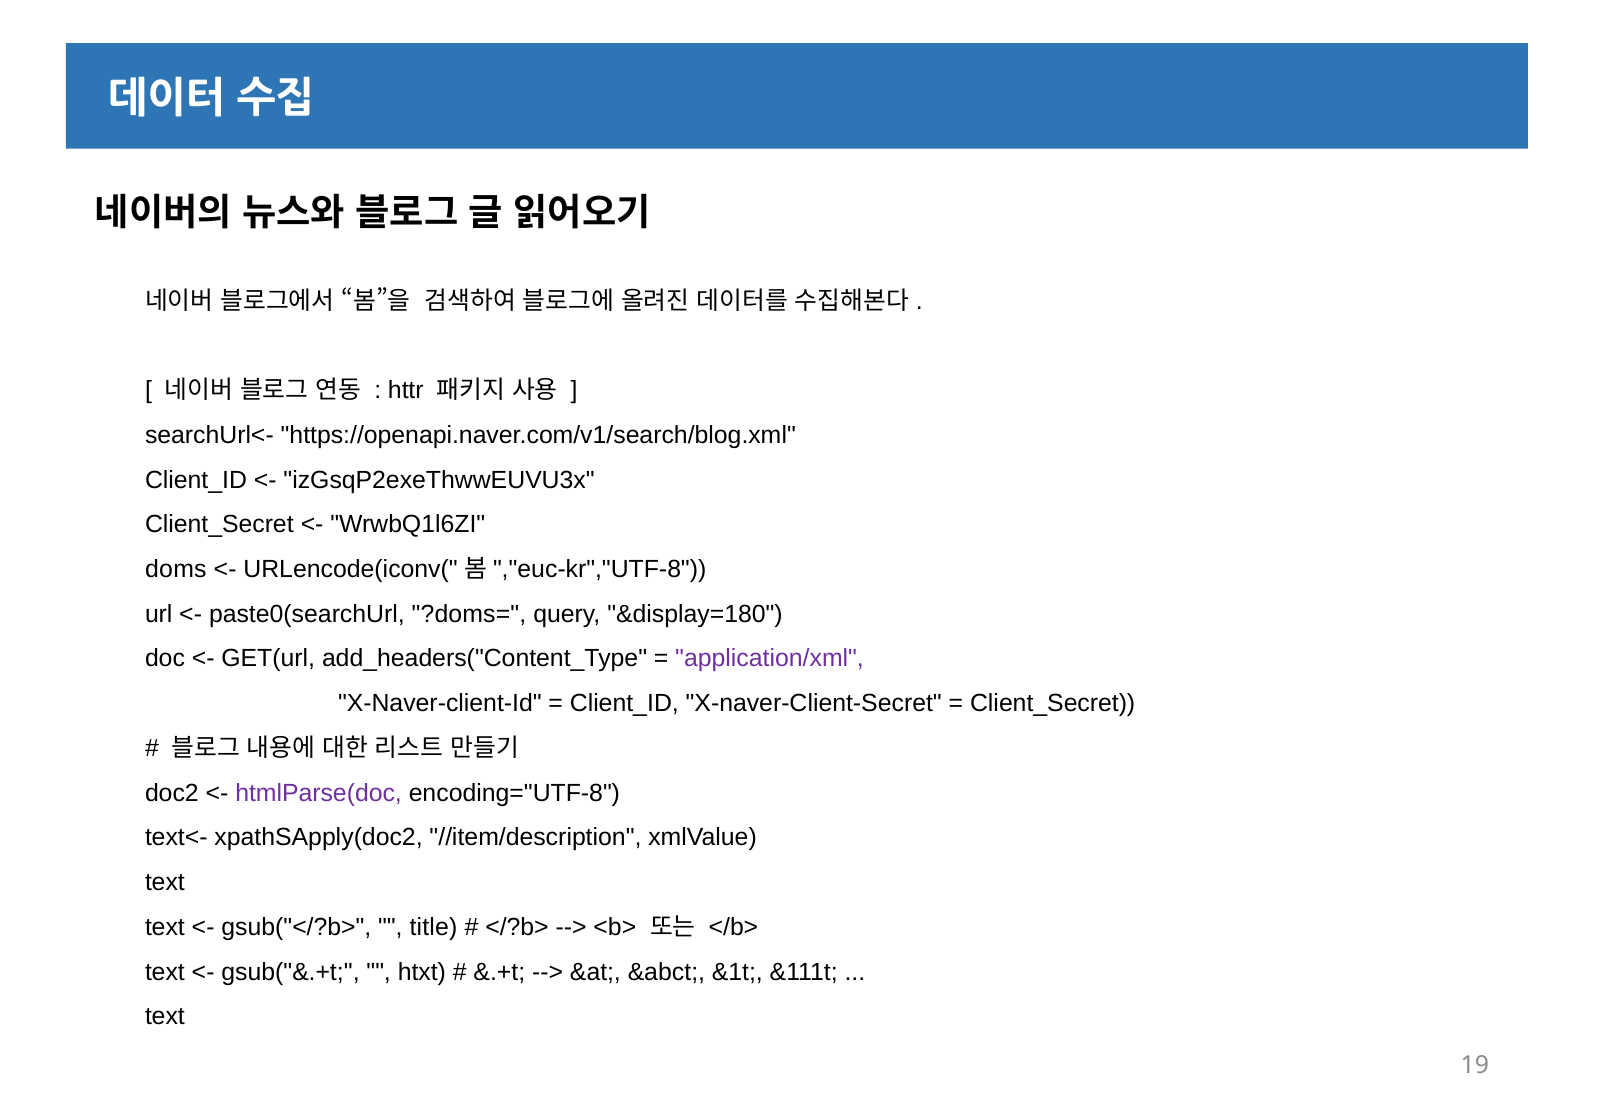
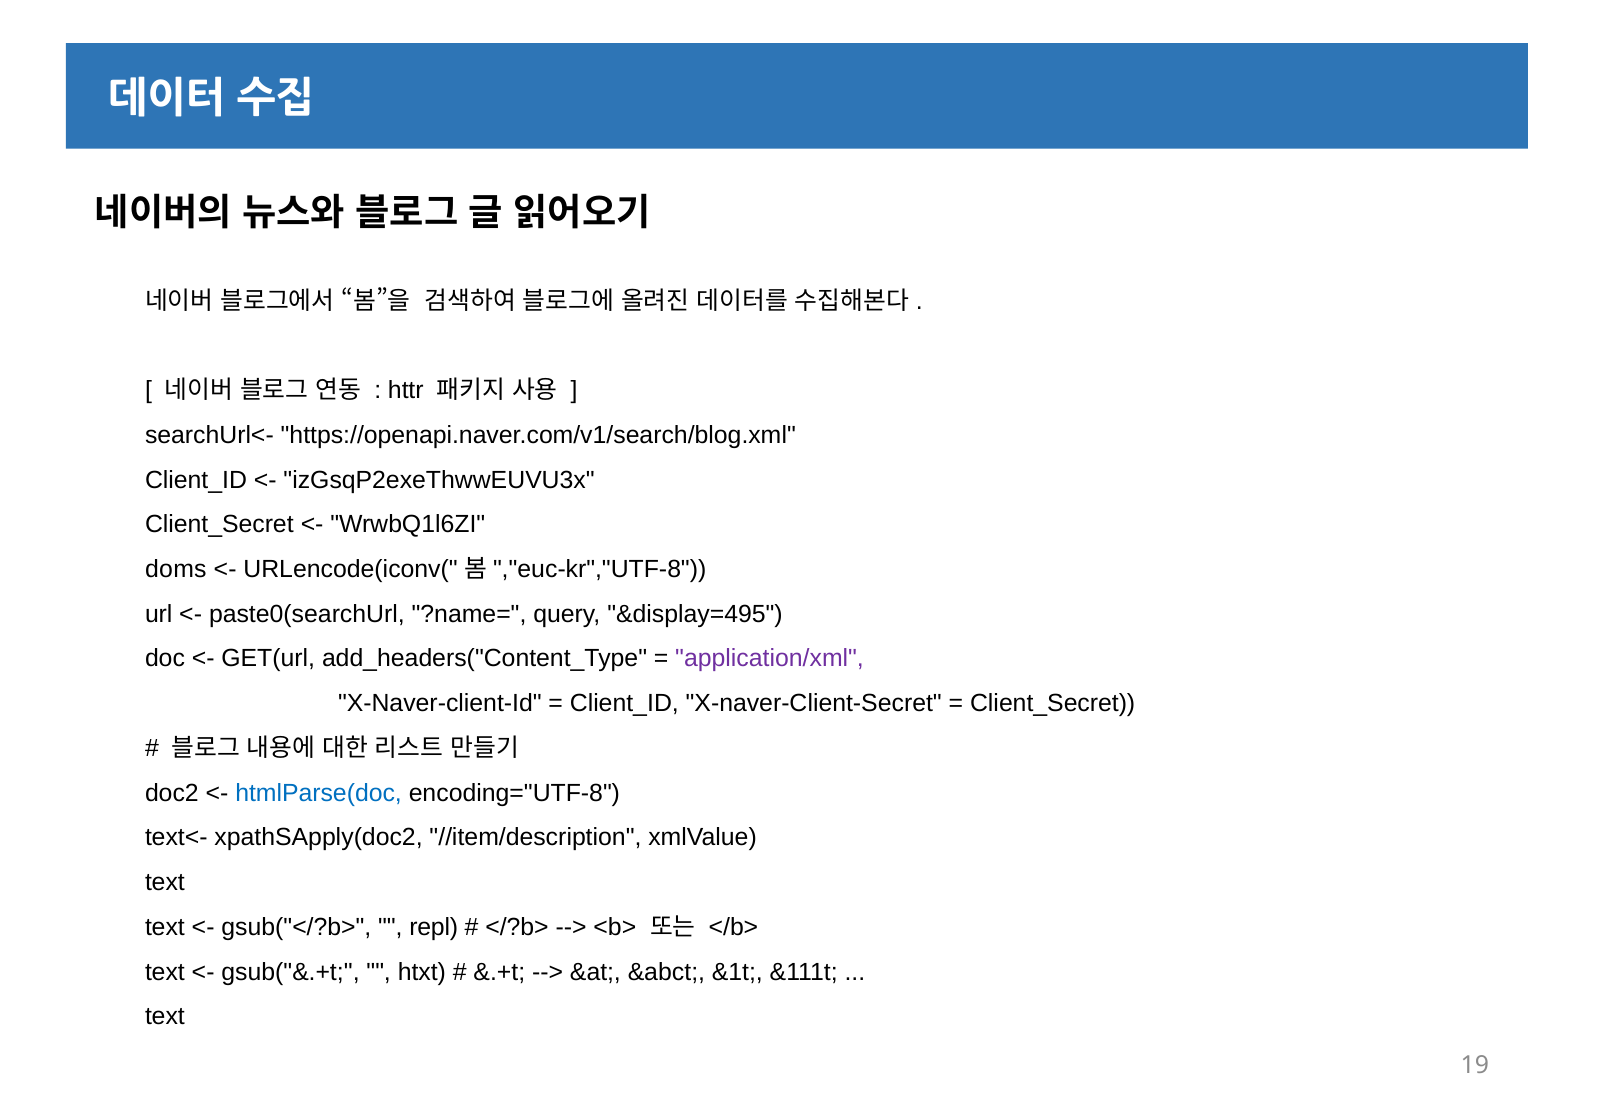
?doms=: ?doms= -> ?name= (469, 614)
&display=180: &display=180 -> &display=495 (695, 614)
htmlParse(doc colour: purple -> blue (319, 793)
title: title -> repl (434, 927)
